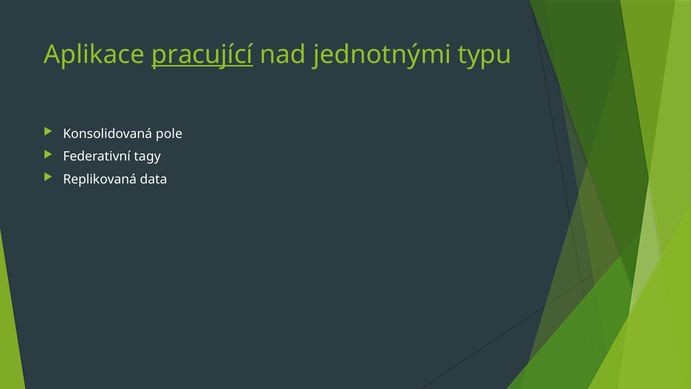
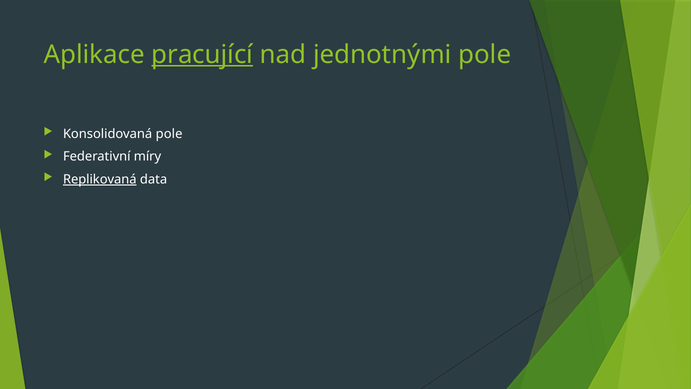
jednotnými typu: typu -> pole (485, 54)
tagy: tagy -> míry (147, 156)
Replikovaná underline: none -> present (100, 179)
